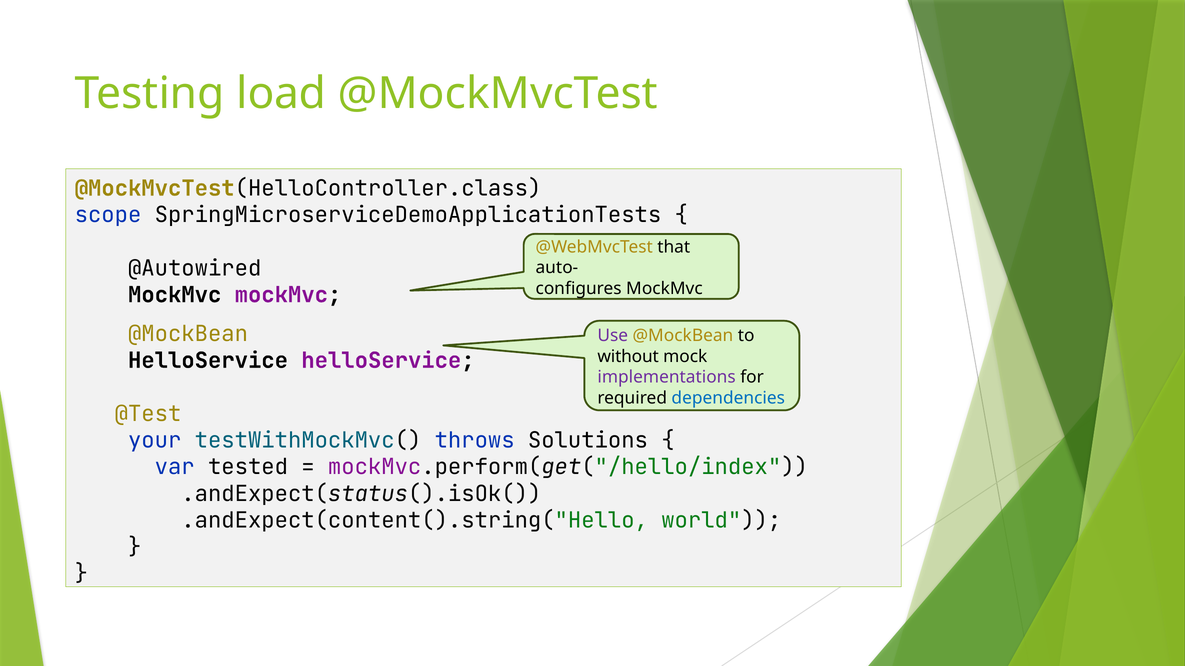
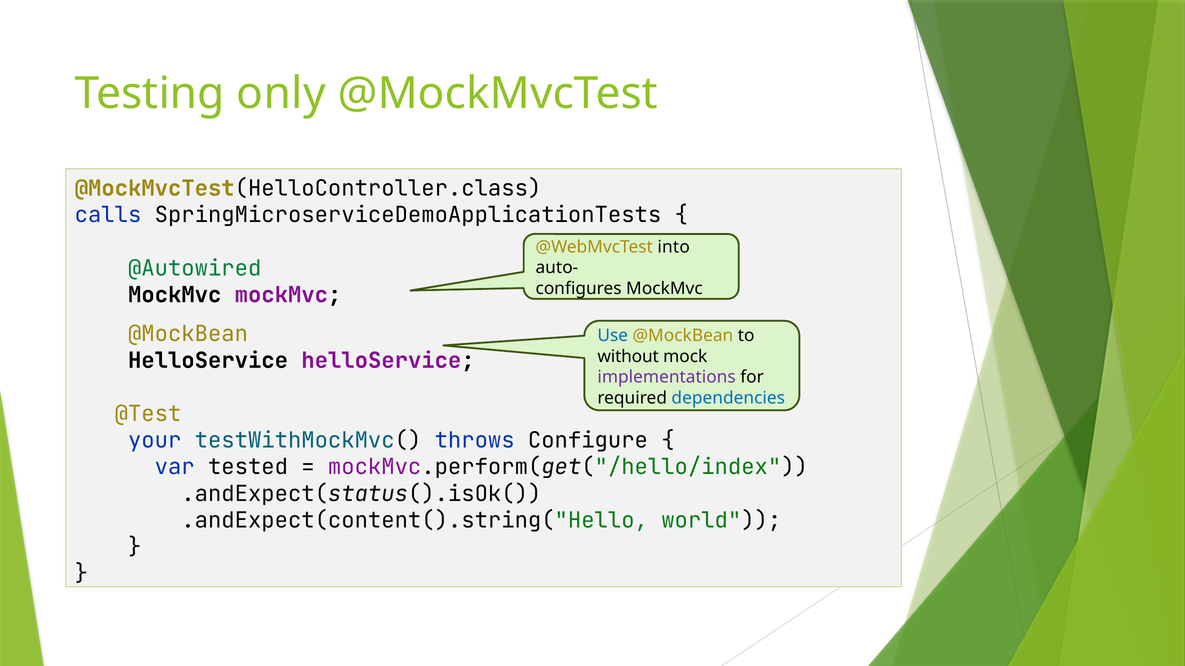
load: load -> only (281, 93)
scope: scope -> calls (108, 215)
that: that -> into (674, 247)
@Autowired colour: black -> green (195, 268)
Use colour: purple -> blue (613, 336)
Solutions: Solutions -> Configure (588, 441)
